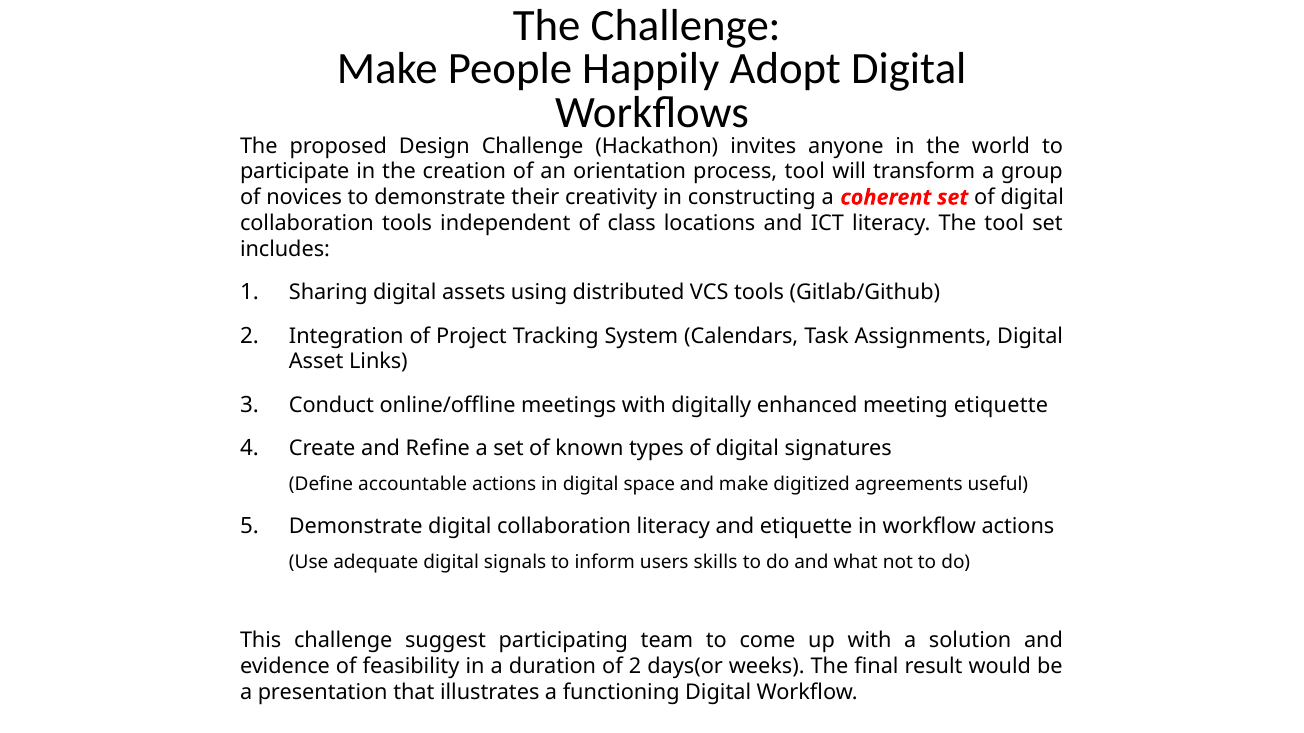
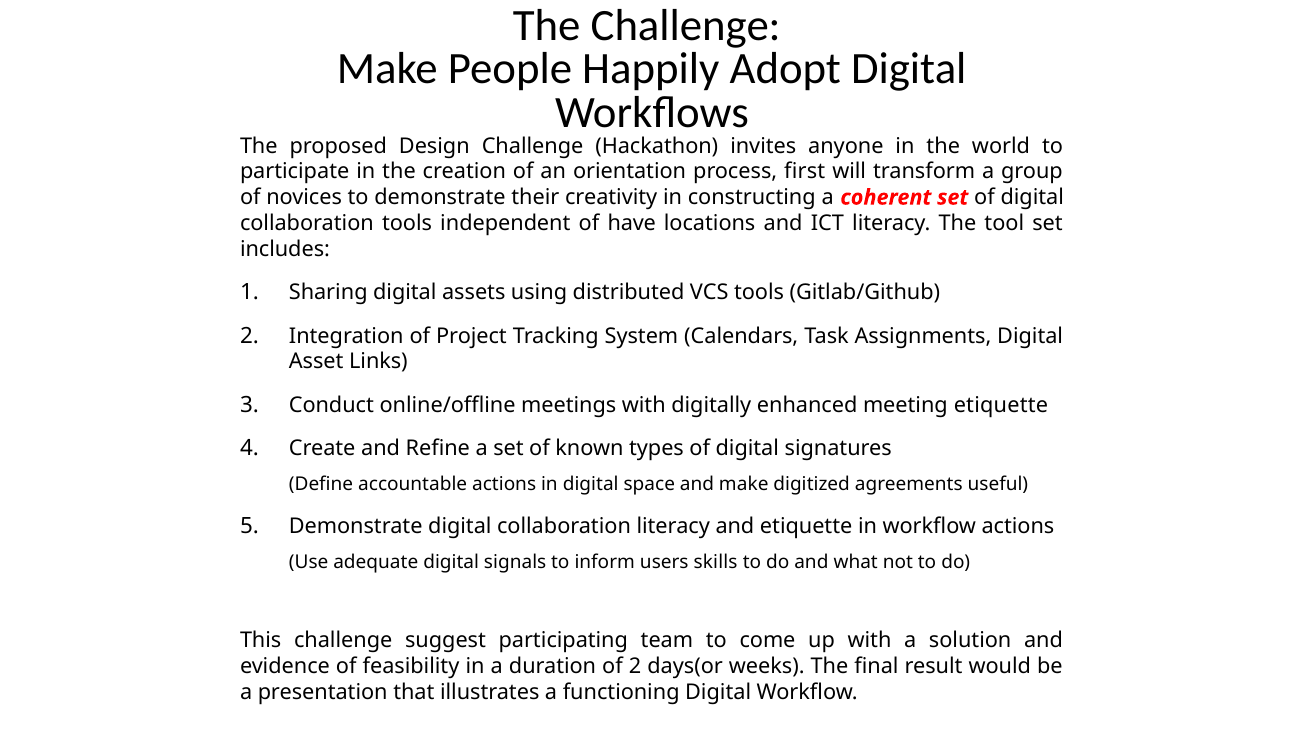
process tool: tool -> first (805, 172)
class: class -> have (632, 223)
